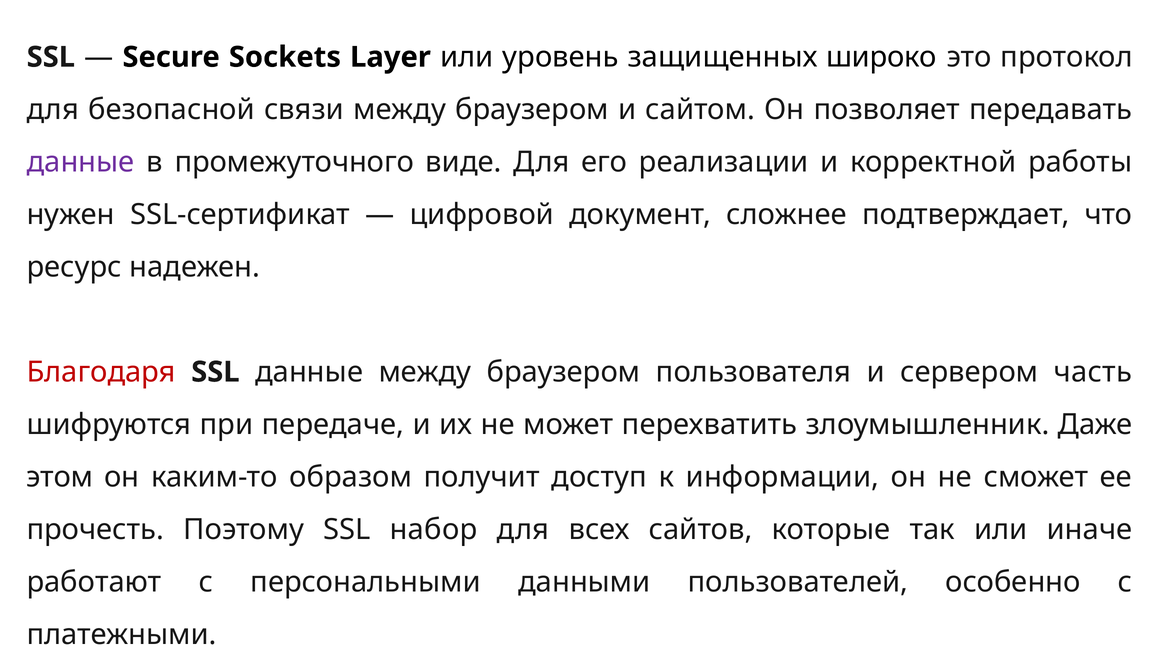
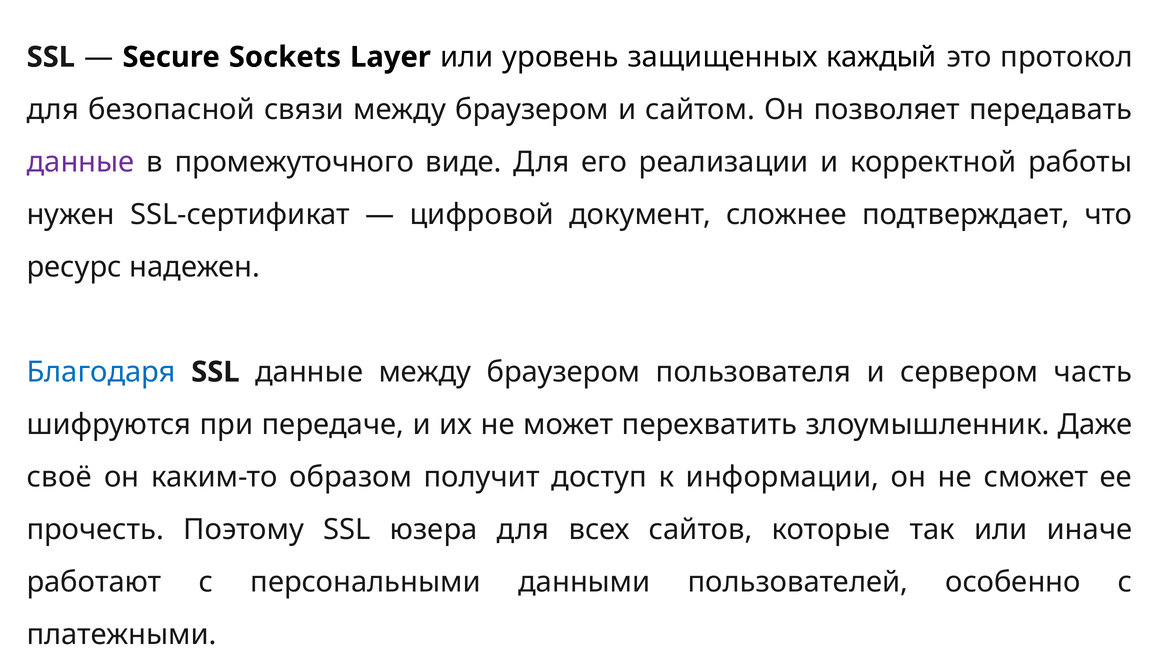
широко: широко -> каждый (881, 57)
Благодаря colour: red -> blue (101, 372)
этом: этом -> своё (59, 477)
набор: набор -> юзера (434, 530)
